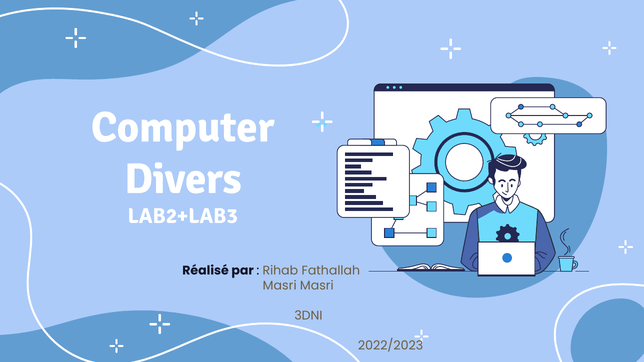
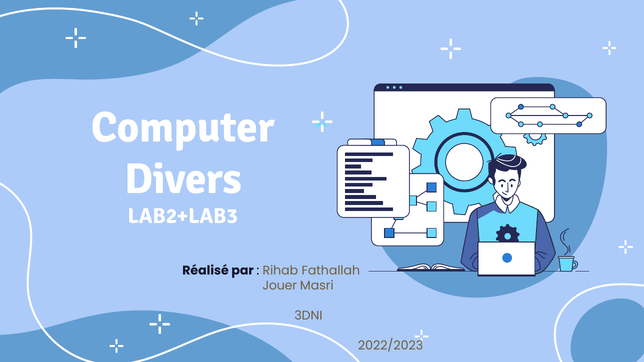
Masri: Masri -> Jouer (280, 286)
